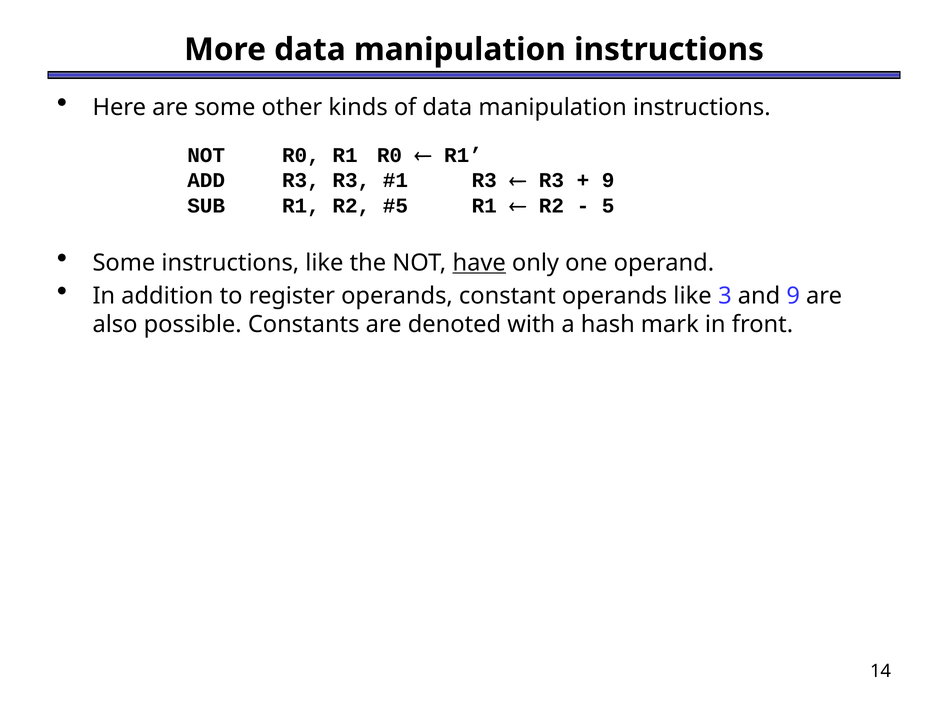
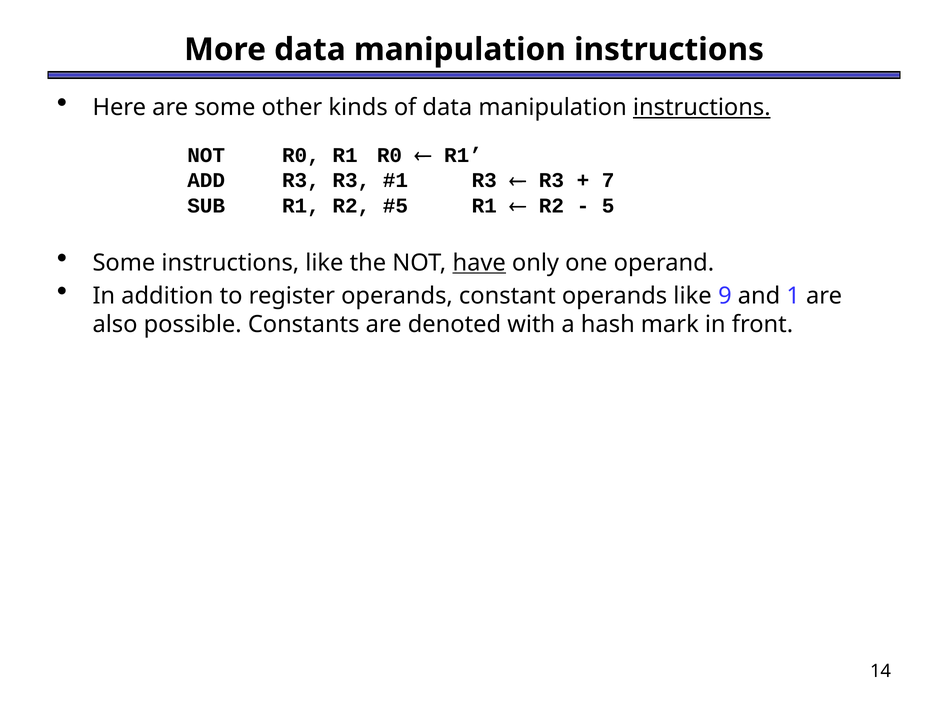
instructions underline: none -> present (702, 108)
9: 9 -> 7 (608, 181)
3: 3 -> 9 (725, 296)
and 9: 9 -> 1 (793, 296)
